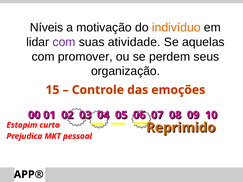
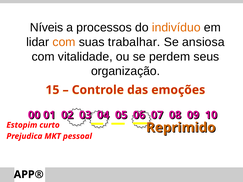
motivação: motivação -> processos (104, 28)
com colour: purple -> orange (64, 42)
atividade: atividade -> trabalhar (134, 42)
aquelas: aquelas -> ansiosa (203, 42)
promover: promover -> vitalidade (85, 57)
